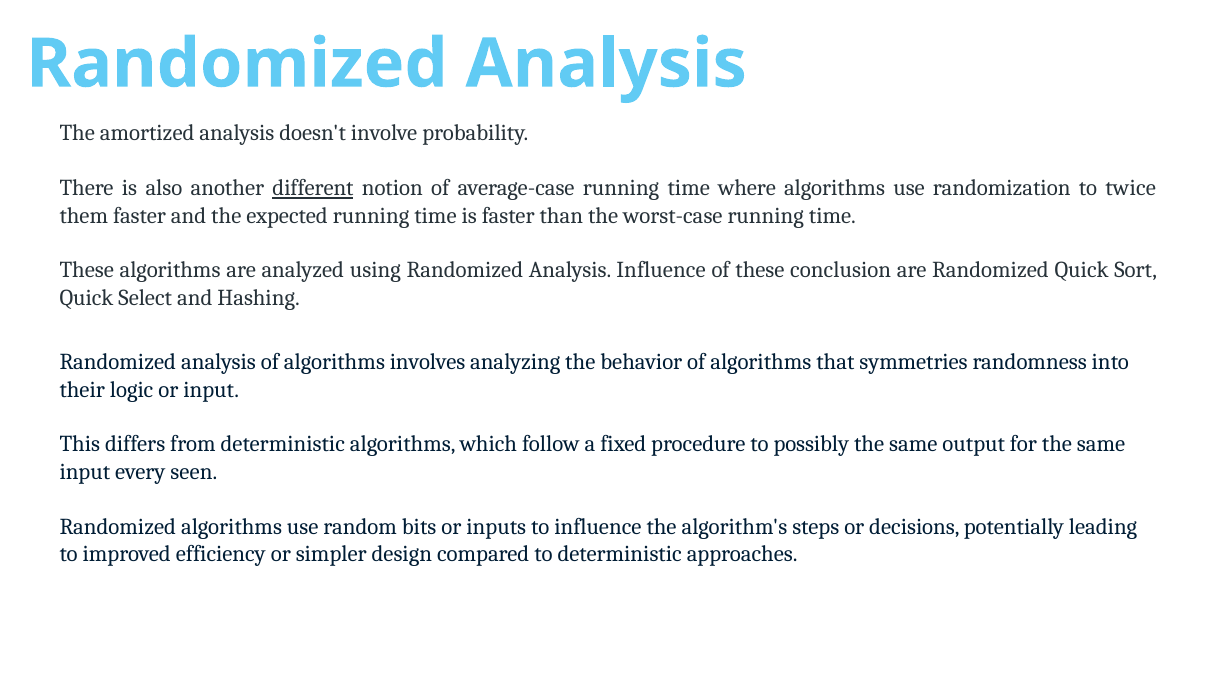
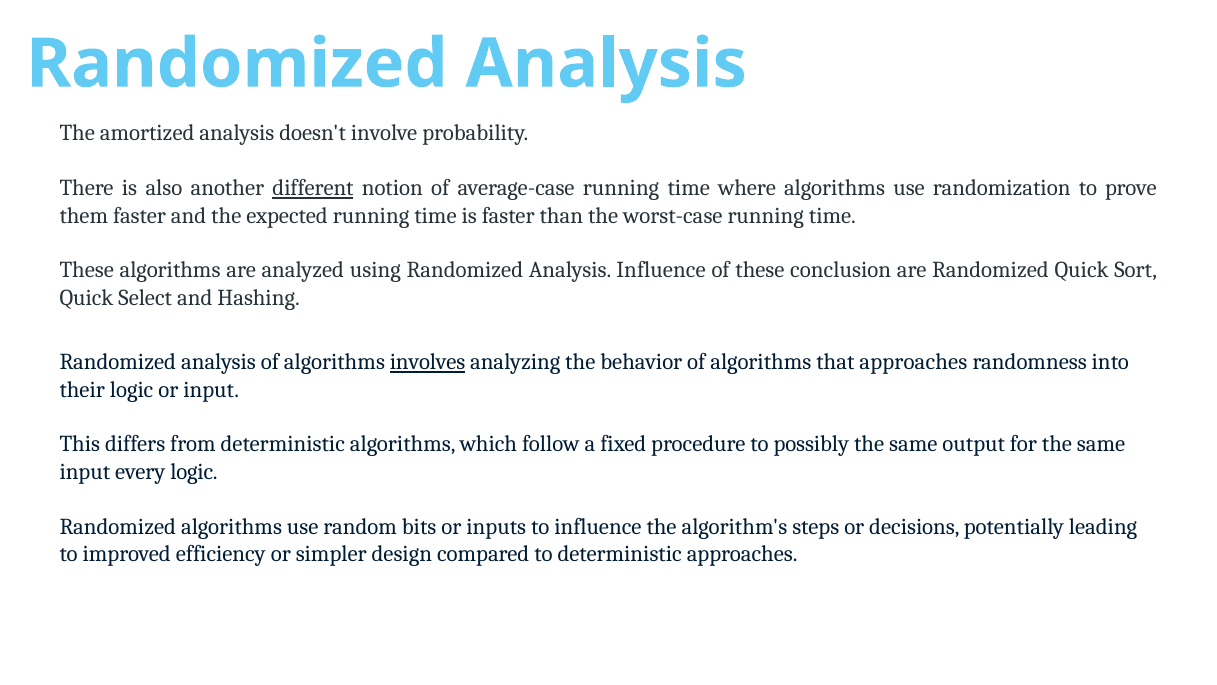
twice: twice -> prove (1131, 188)
involves underline: none -> present (428, 362)
that symmetries: symmetries -> approaches (913, 362)
every seen: seen -> logic (194, 472)
